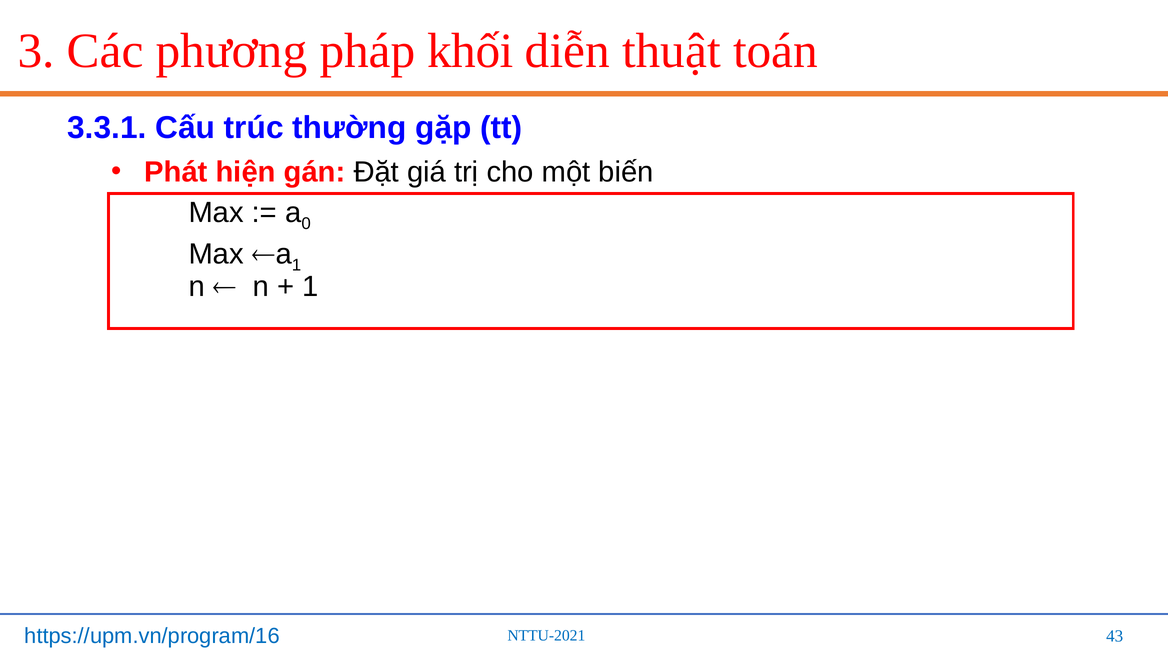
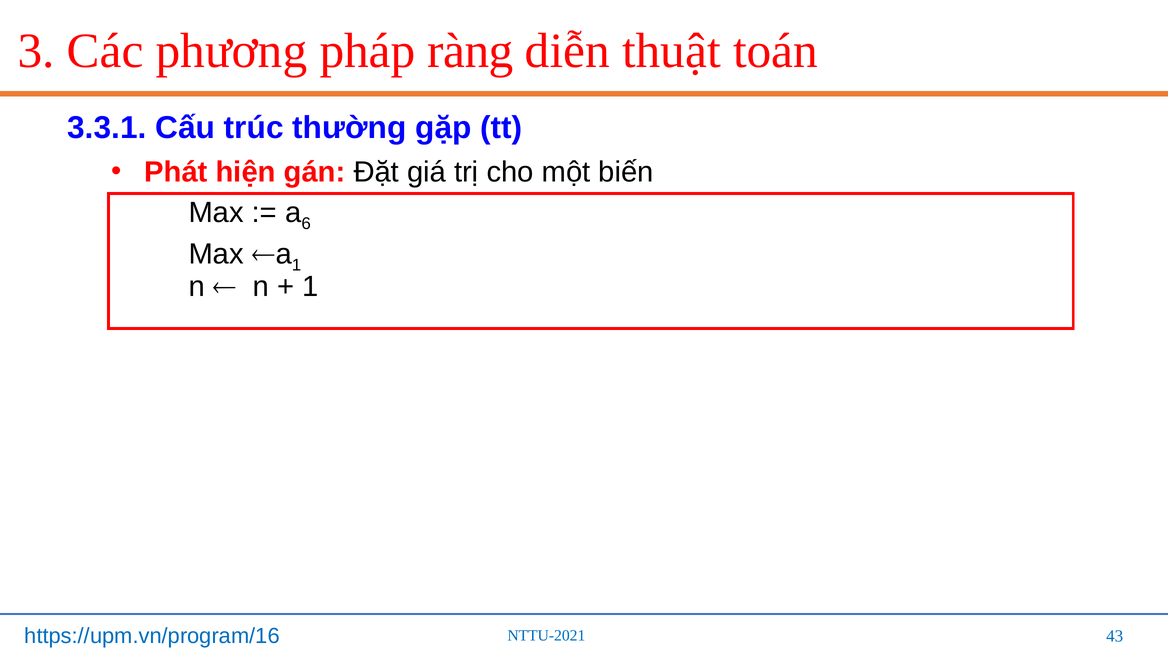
khối: khối -> ràng (470, 51)
0: 0 -> 6 (306, 224)
